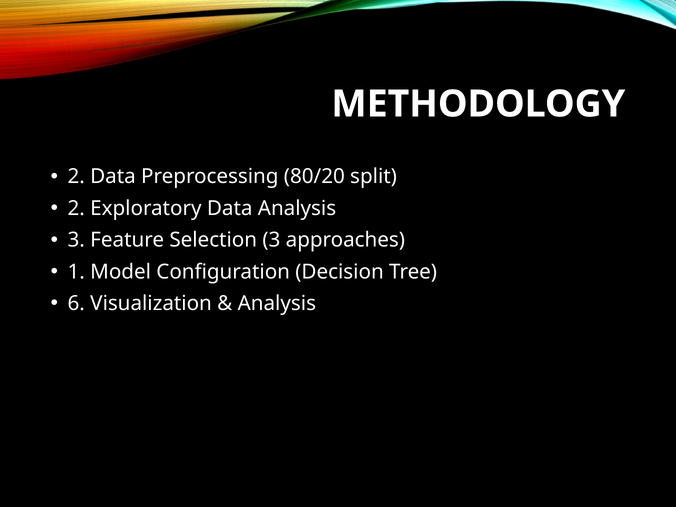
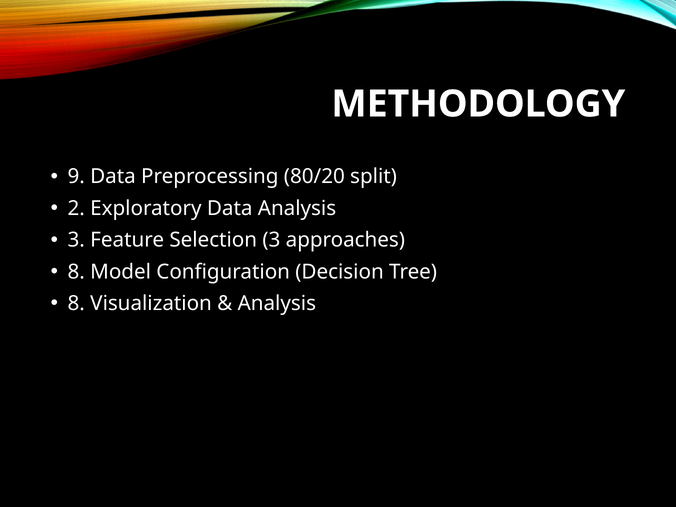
2: 2 -> 9 (76, 177)
1: 1 -> 8 (76, 272)
6: 6 -> 8 (76, 303)
